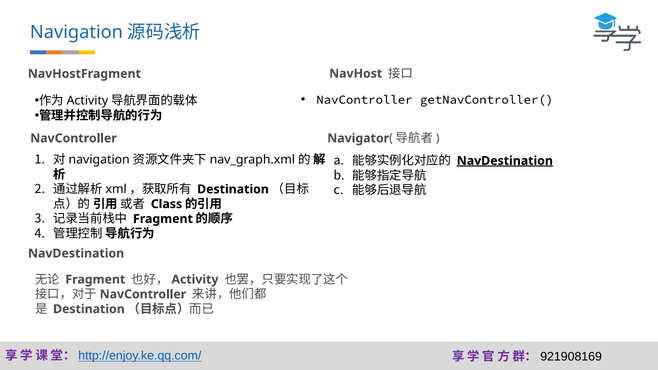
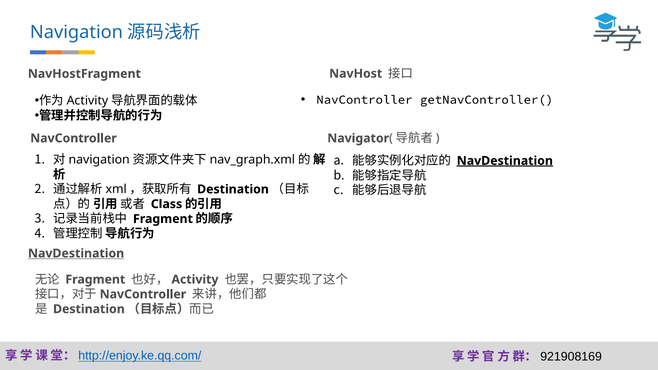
NavDestination underline: none -> present (76, 253)
